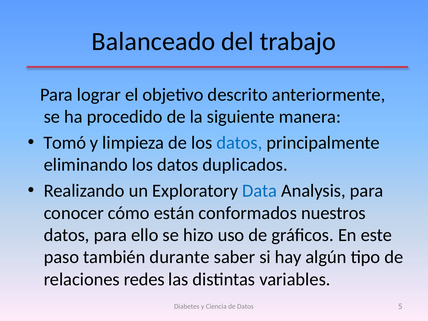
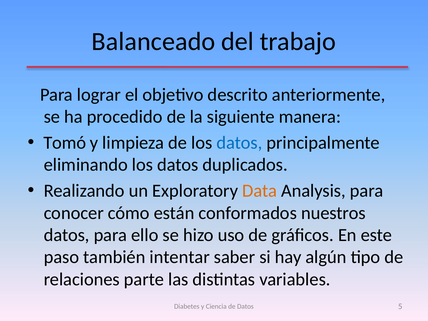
Data colour: blue -> orange (260, 191)
durante: durante -> intentar (180, 257)
redes: redes -> parte (144, 279)
